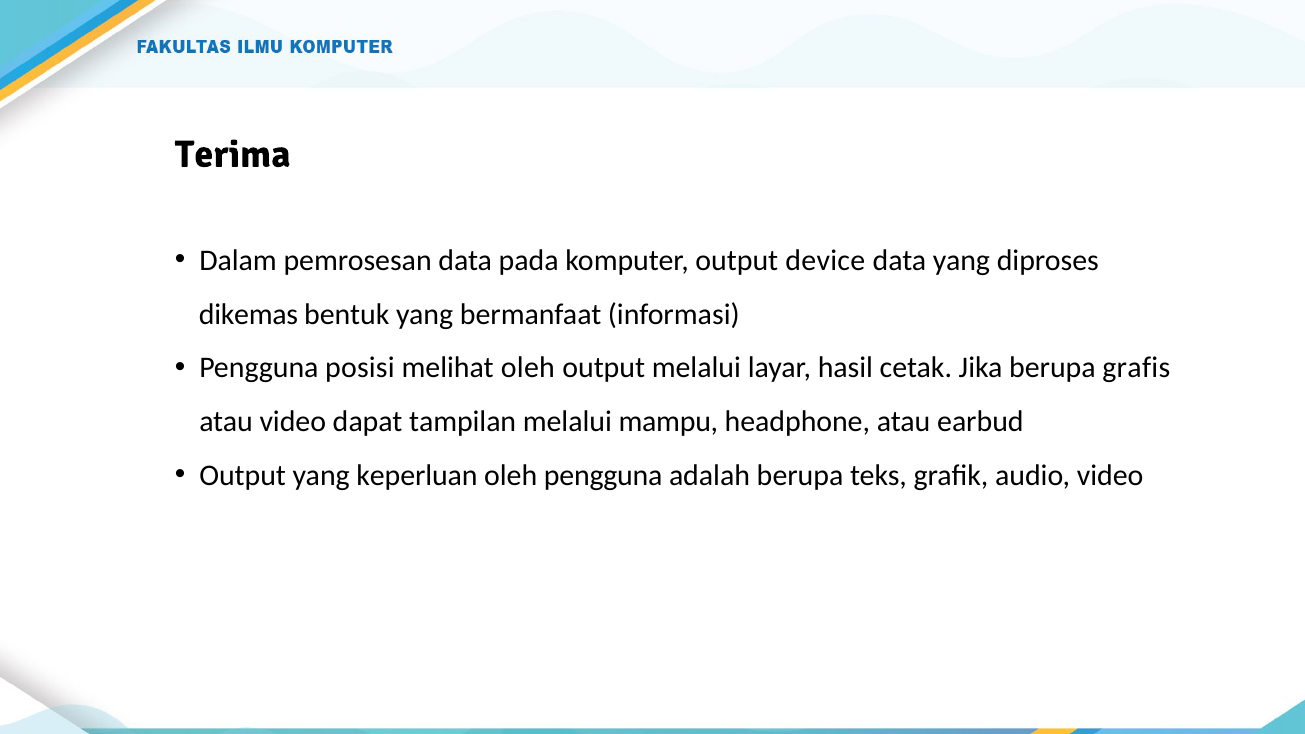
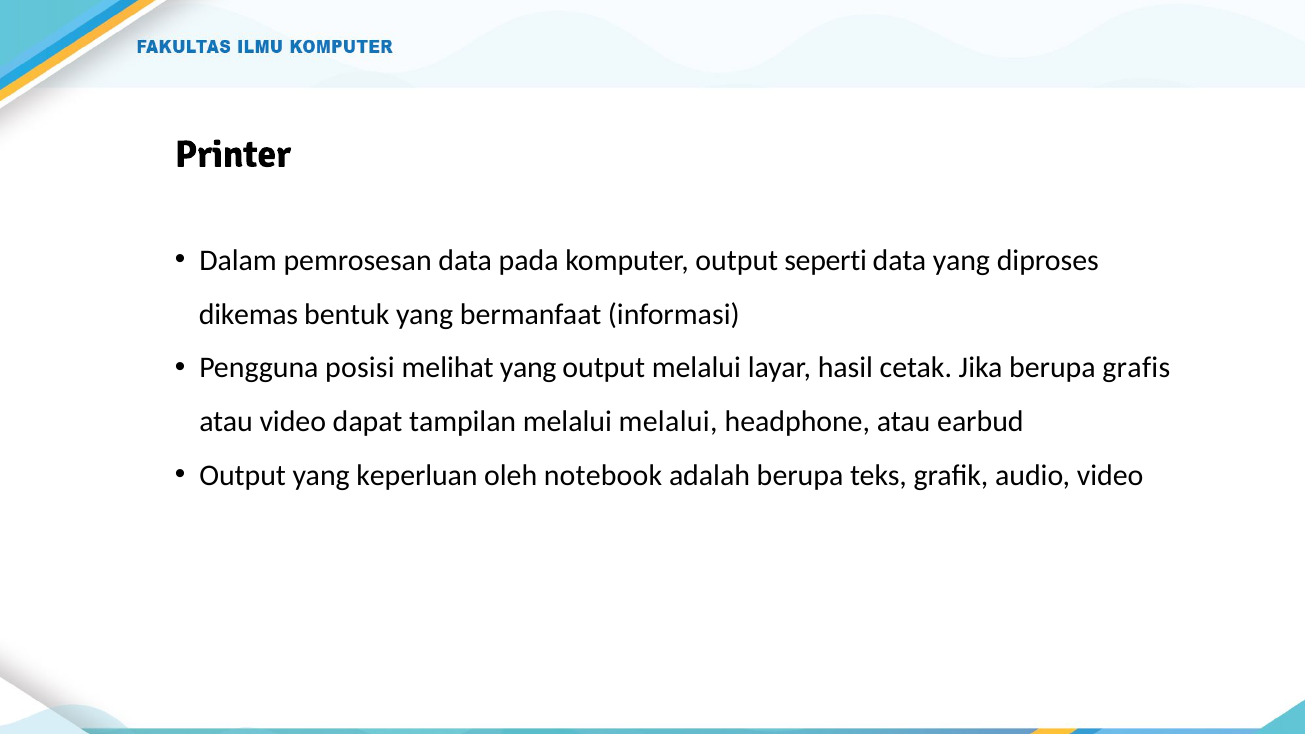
Terima: Terima -> Printer (233, 154)
device: device -> seperti (826, 261)
melihat oleh: oleh -> yang (528, 368)
melalui mampu: mampu -> melalui (668, 422)
oleh pengguna: pengguna -> notebook (603, 476)
